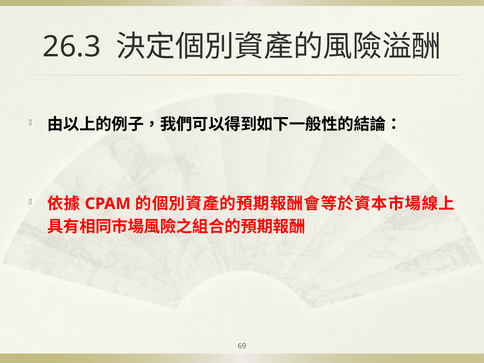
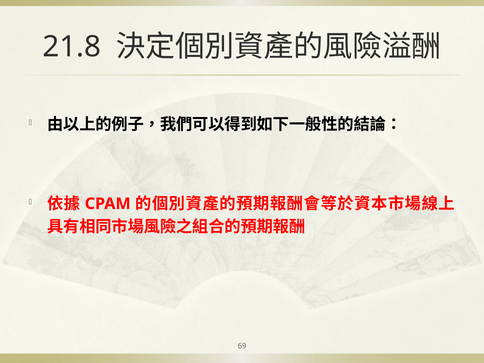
26.3: 26.3 -> 21.8 (72, 47)
